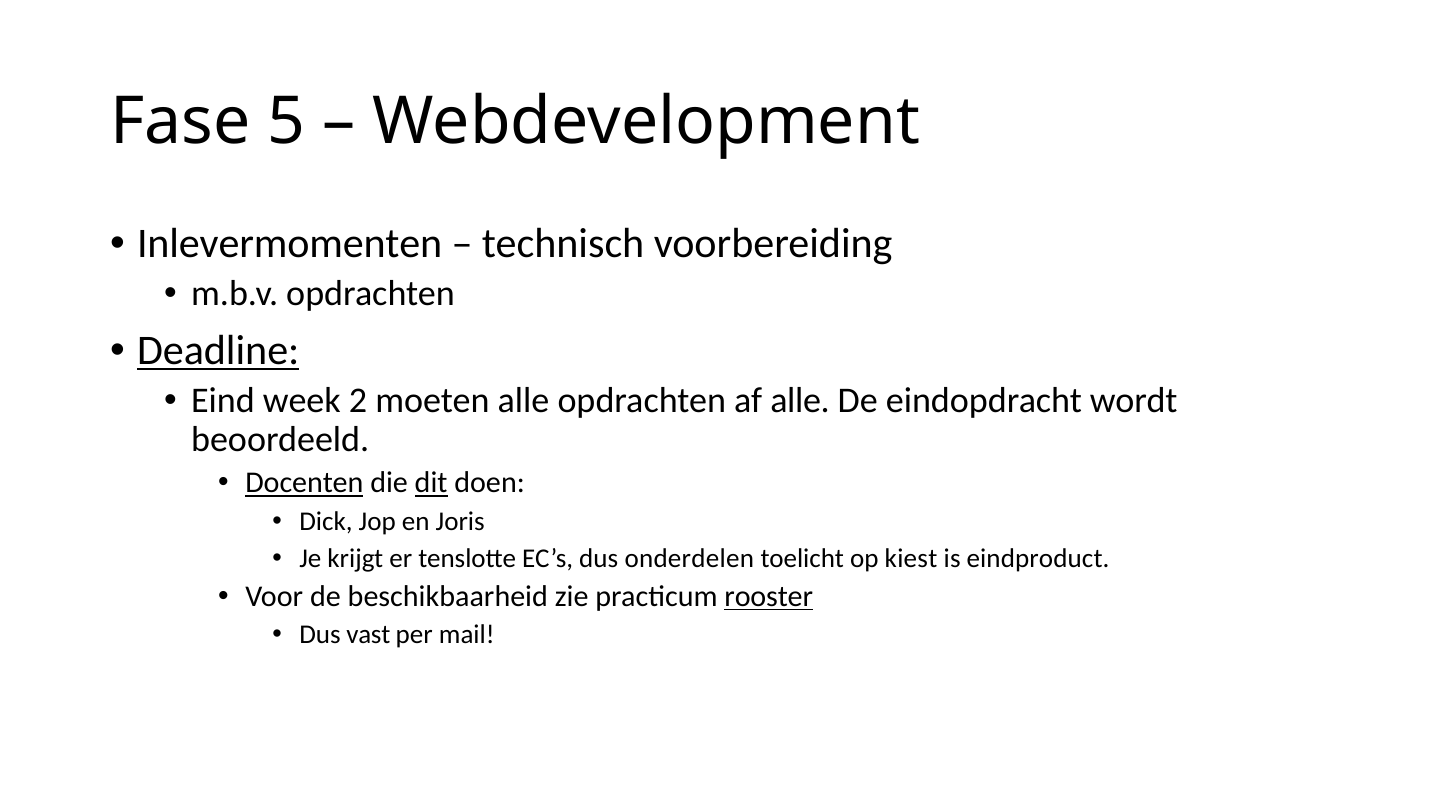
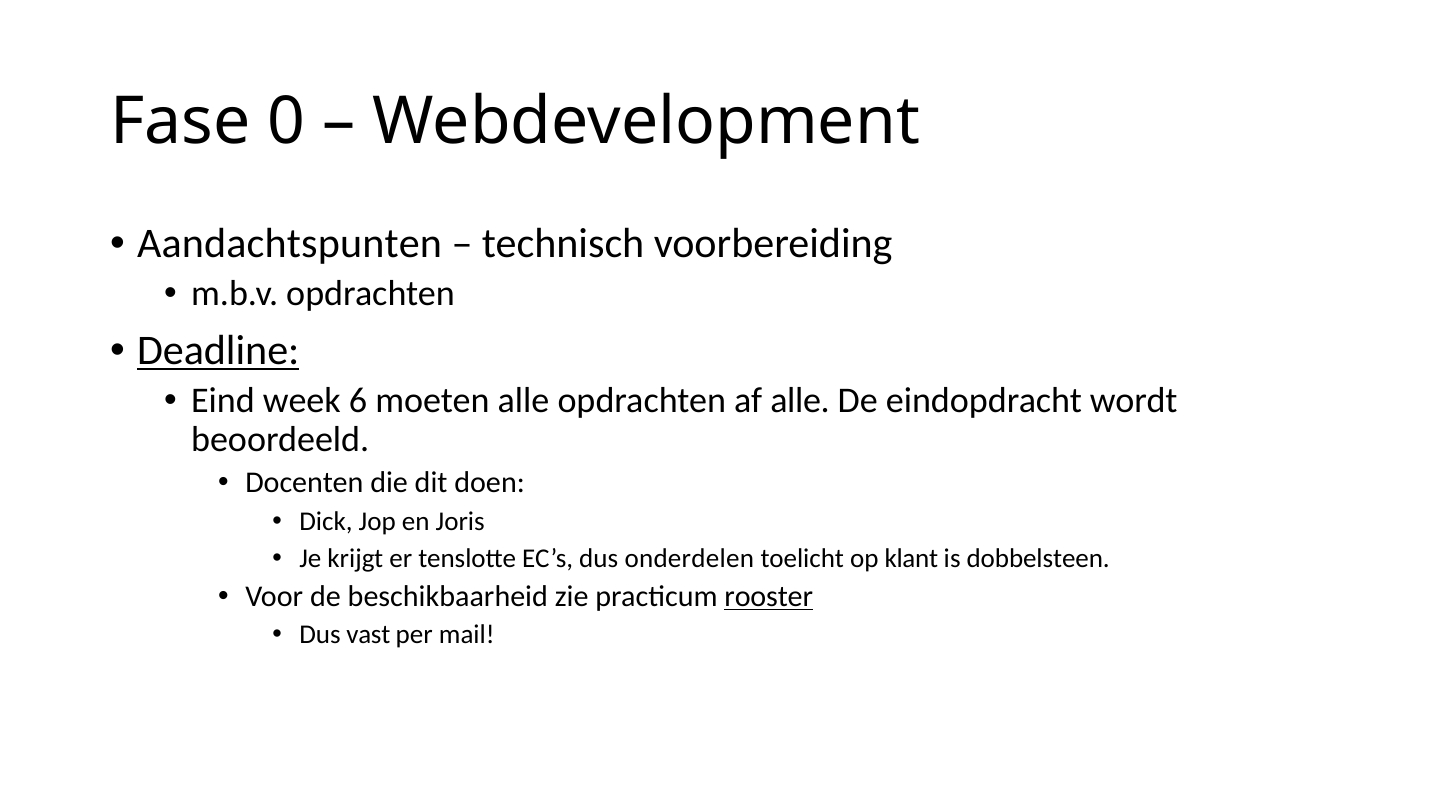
5: 5 -> 0 (286, 121)
Inlevermomenten: Inlevermomenten -> Aandachtspunten (290, 244)
2: 2 -> 6 (358, 401)
Docenten underline: present -> none (304, 483)
dit underline: present -> none (431, 483)
kiest: kiest -> klant (911, 558)
eindproduct: eindproduct -> dobbelsteen (1038, 558)
